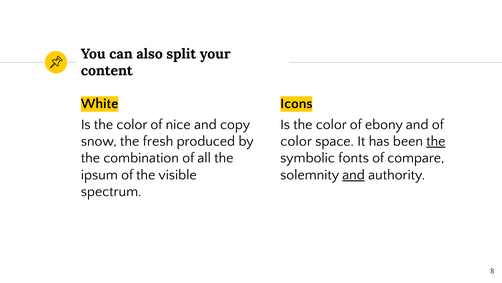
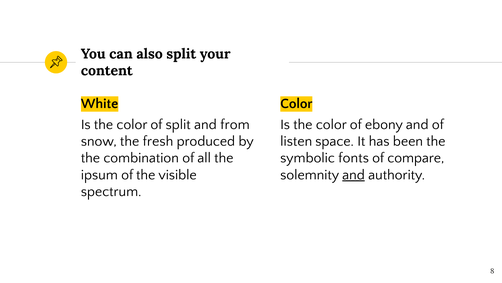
Icons: Icons -> Color (296, 103)
of nice: nice -> split (178, 124)
copy: copy -> from (235, 124)
color: color -> listen (296, 141)
the underline: present -> none (436, 141)
